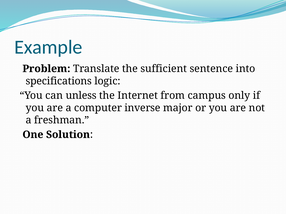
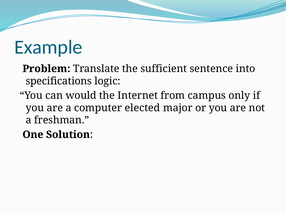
unless: unless -> would (81, 96)
inverse: inverse -> elected (142, 108)
